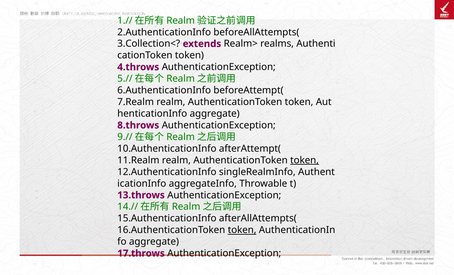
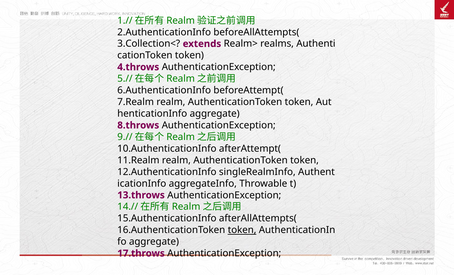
token underline: present -> none (305, 160)
